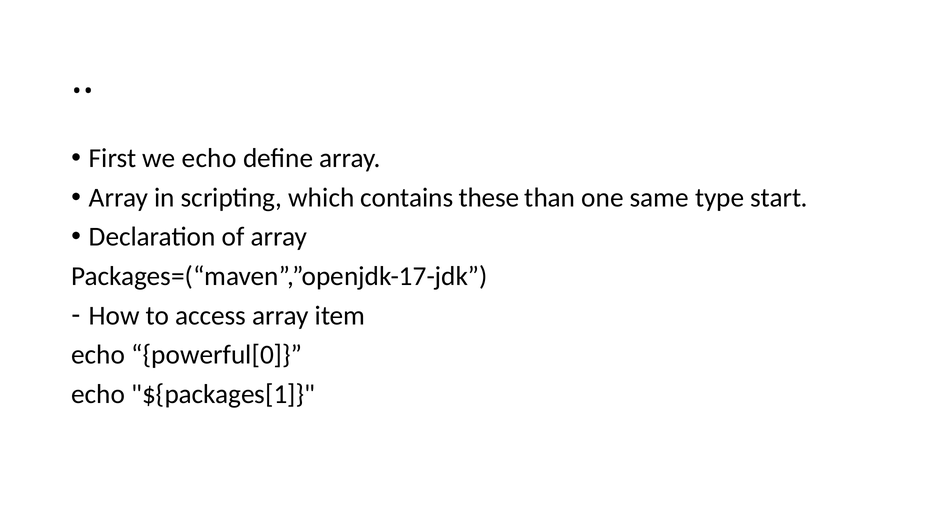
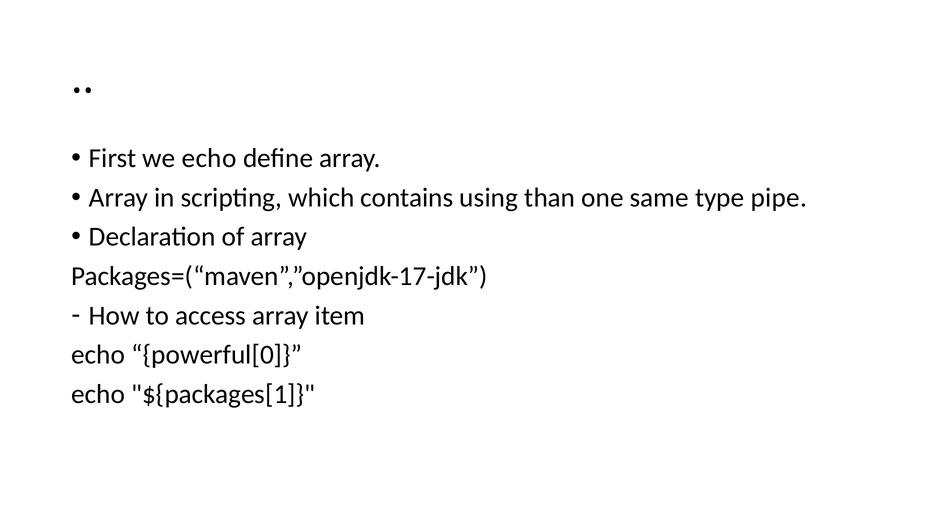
these: these -> using (489, 197)
start: start -> pipe (779, 197)
